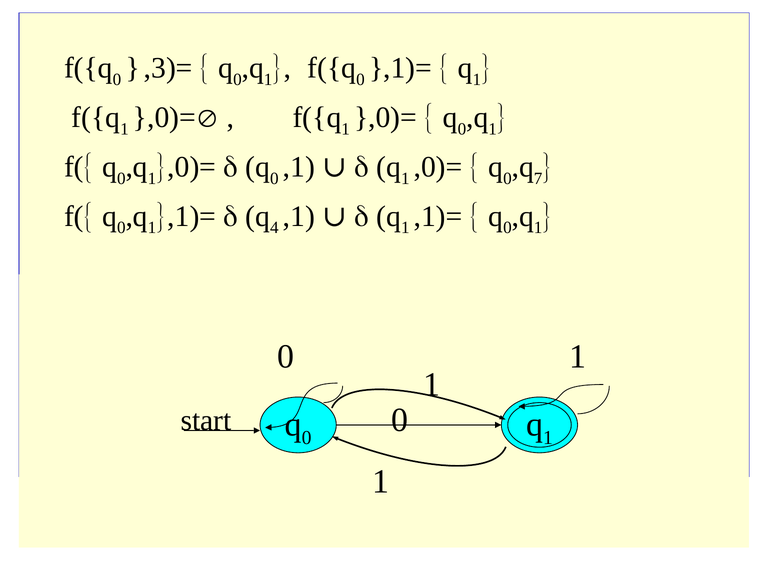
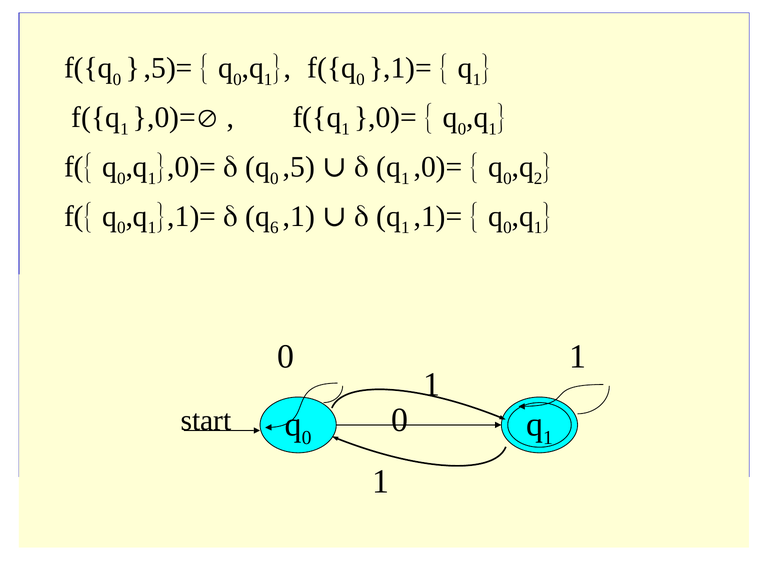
,3)=: ,3)= -> ,5)= (168, 68)
0 ,1: ,1 -> ,5 (299, 167)
7: 7 -> 2 (538, 178)
4: 4 -> 6 (274, 228)
